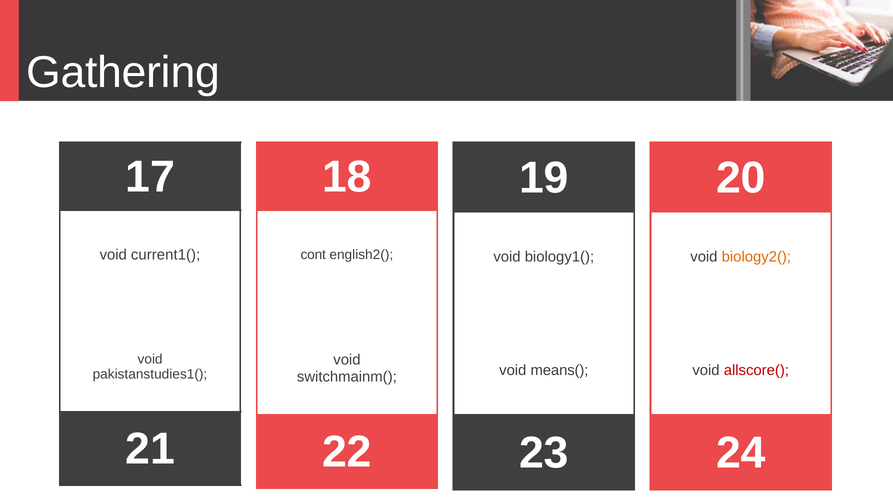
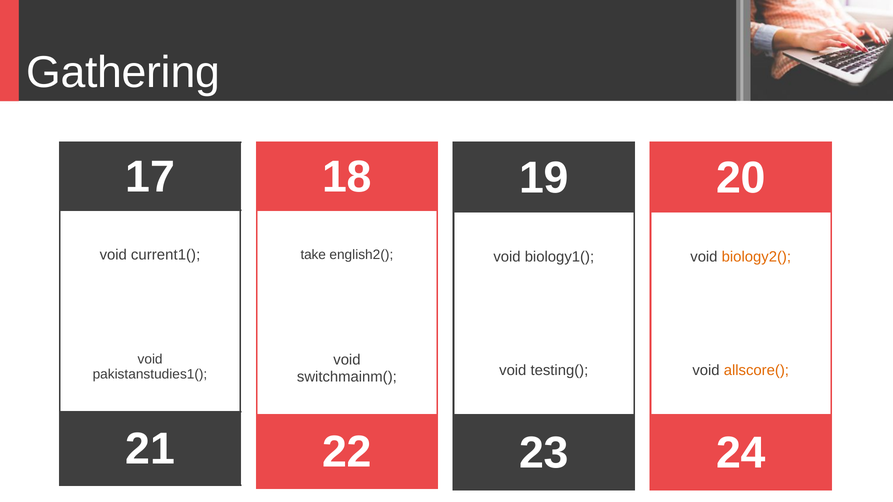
cont: cont -> take (313, 255)
means(: means( -> testing( (559, 371)
allscore( colour: red -> orange (756, 371)
